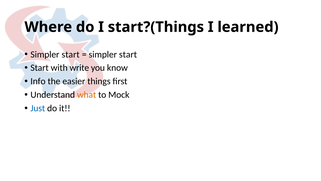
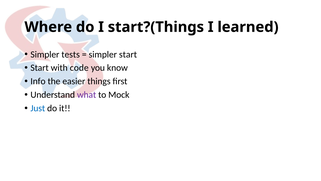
start: start -> tests (71, 54)
write: write -> code (79, 68)
what colour: orange -> purple (87, 95)
